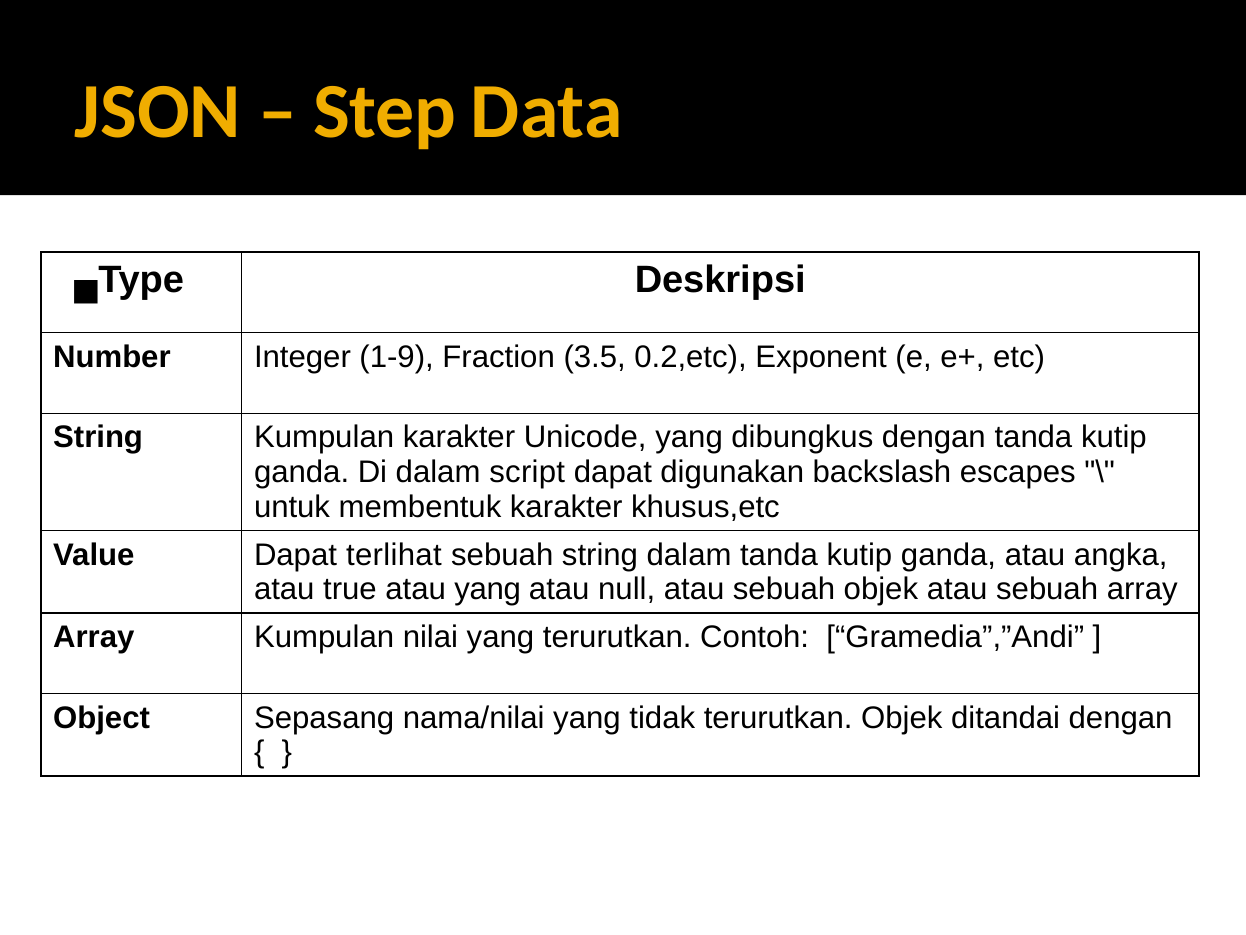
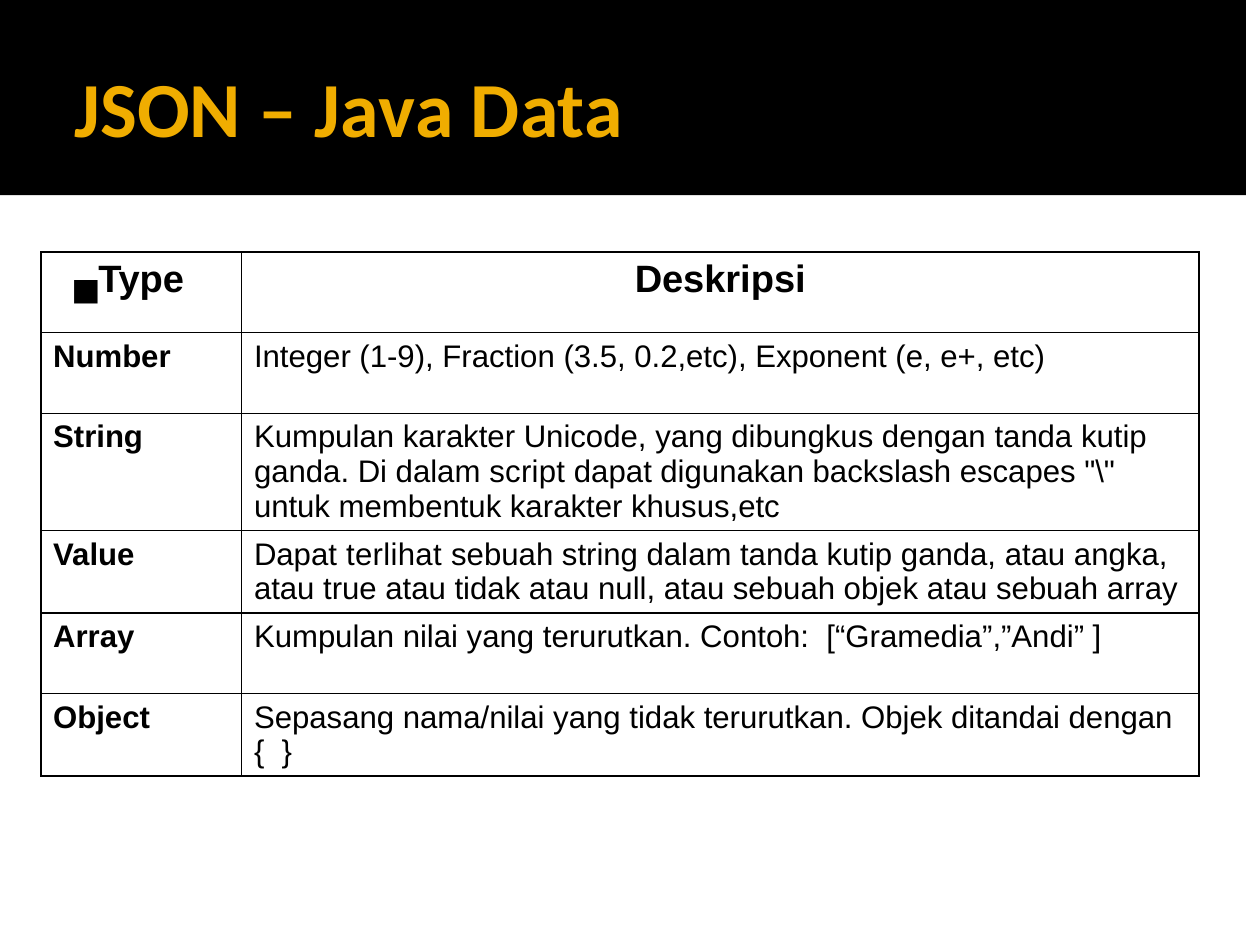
Step: Step -> Java (384, 112)
atau yang: yang -> tidak (487, 589)
